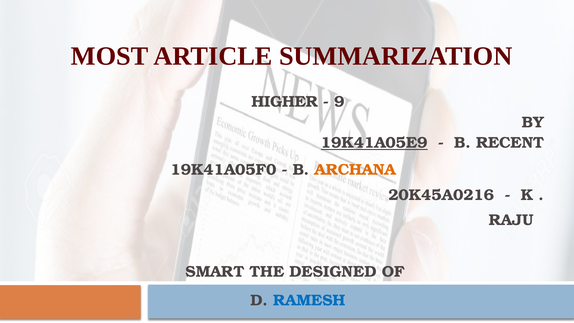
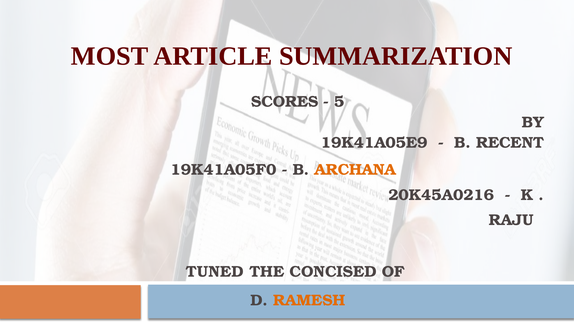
HIGHER: HIGHER -> SCORES (285, 102)
9: 9 -> 5 (339, 102)
19K41A05E9 underline: present -> none (374, 143)
SMART: SMART -> TUNED (215, 271)
DESIGNED: DESIGNED -> CONCISED (333, 271)
RAMESH colour: blue -> orange (309, 300)
